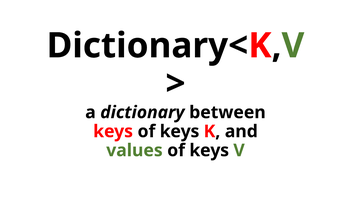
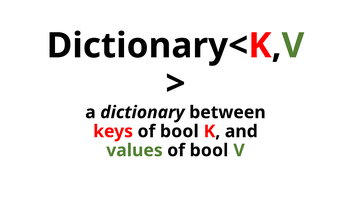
keys of keys: keys -> bool (179, 131)
values of keys: keys -> bool (209, 150)
